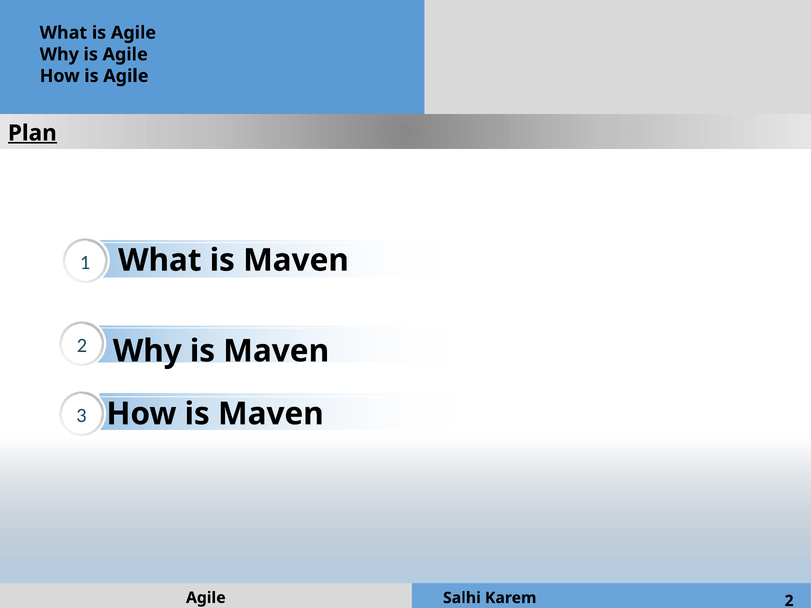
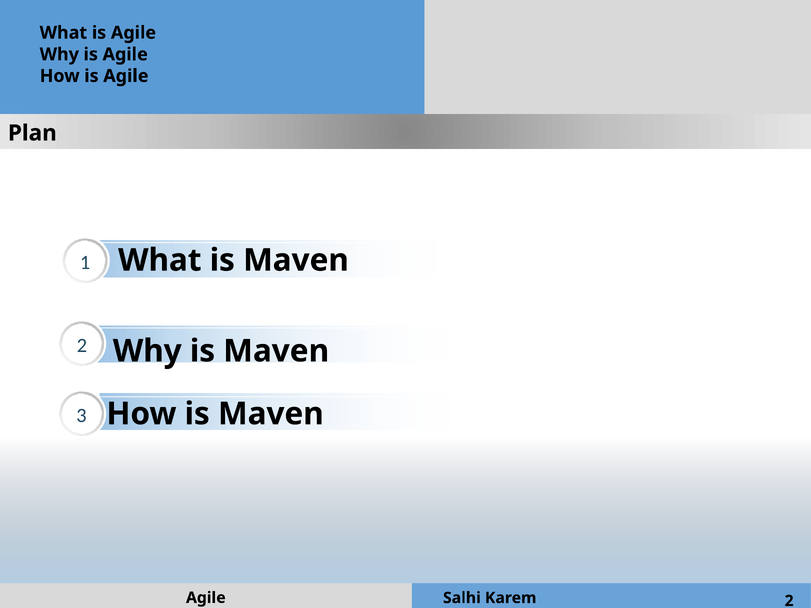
Plan underline: present -> none (32, 133)
